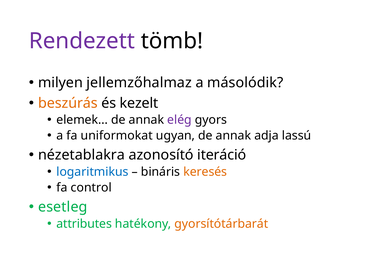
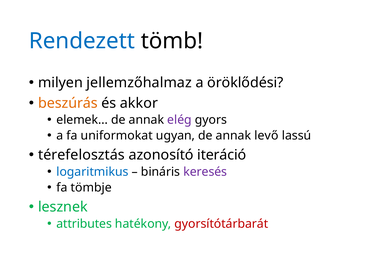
Rendezett colour: purple -> blue (82, 41)
másolódik: másolódik -> öröklődési (245, 83)
kezelt: kezelt -> akkor (139, 103)
adja: adja -> levő (266, 136)
nézetablakra: nézetablakra -> térefelosztás (81, 155)
keresés colour: orange -> purple (205, 172)
control: control -> tömbje (91, 188)
esetleg: esetleg -> lesznek (63, 207)
gyorsítótárbarát colour: orange -> red (221, 224)
